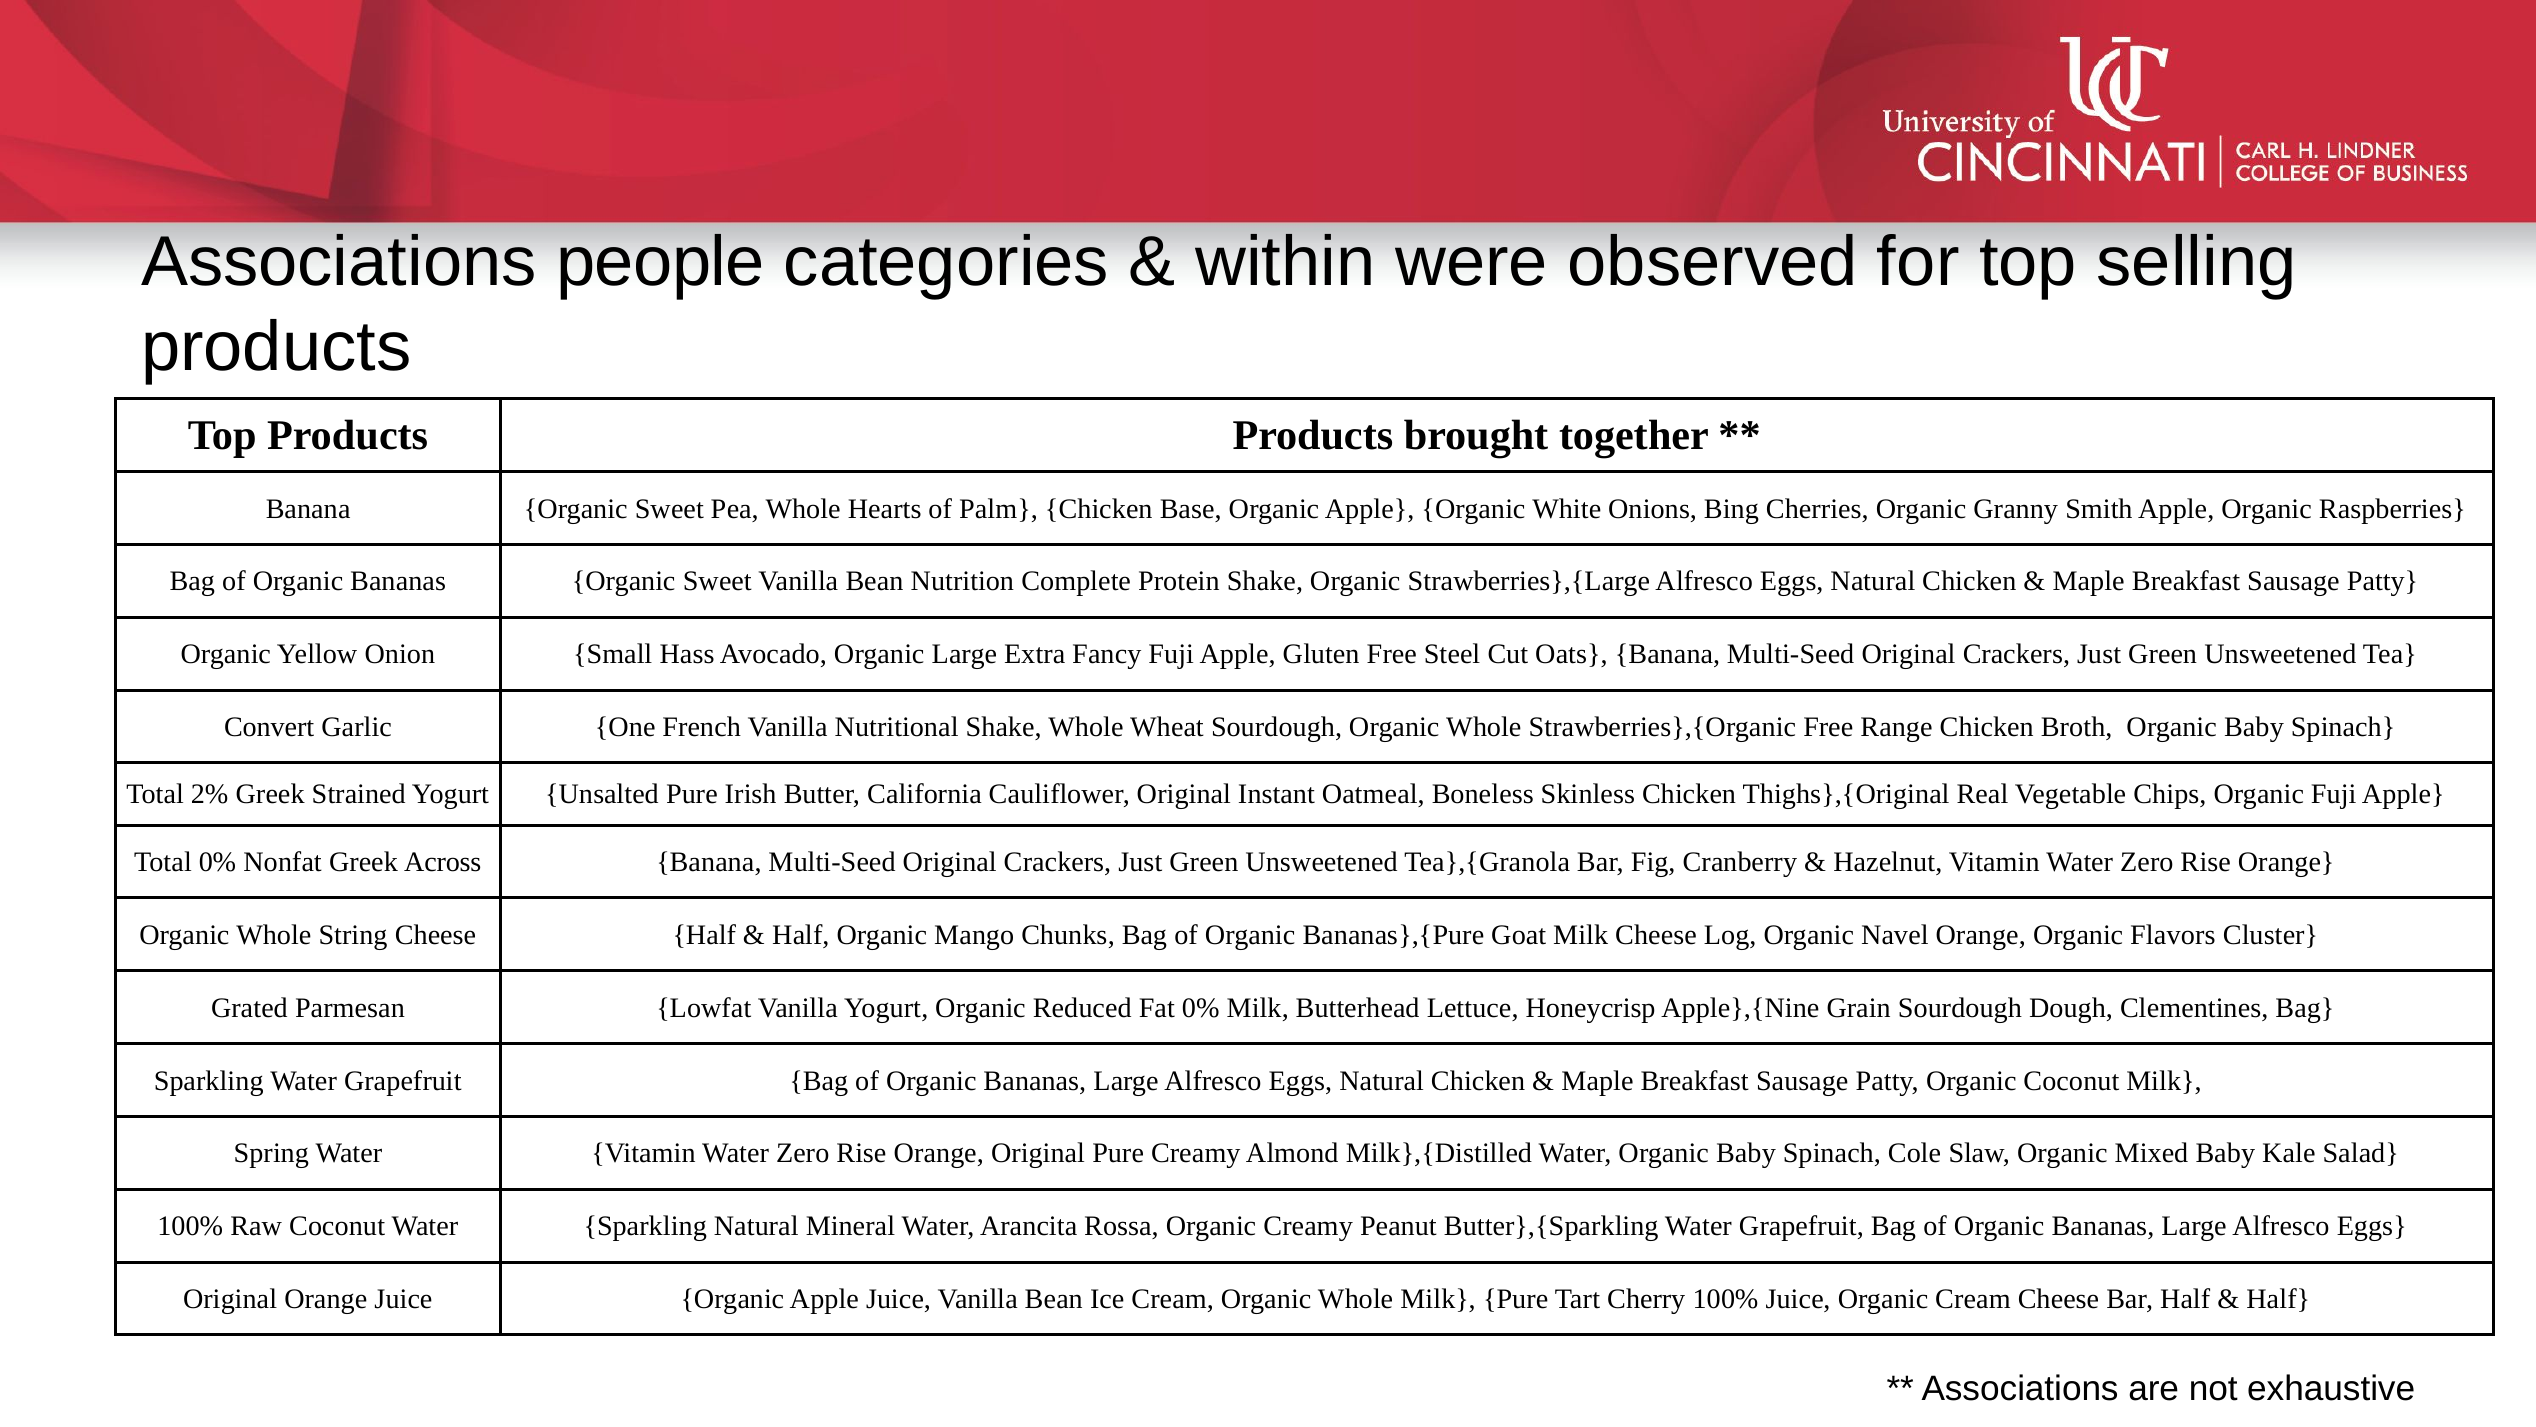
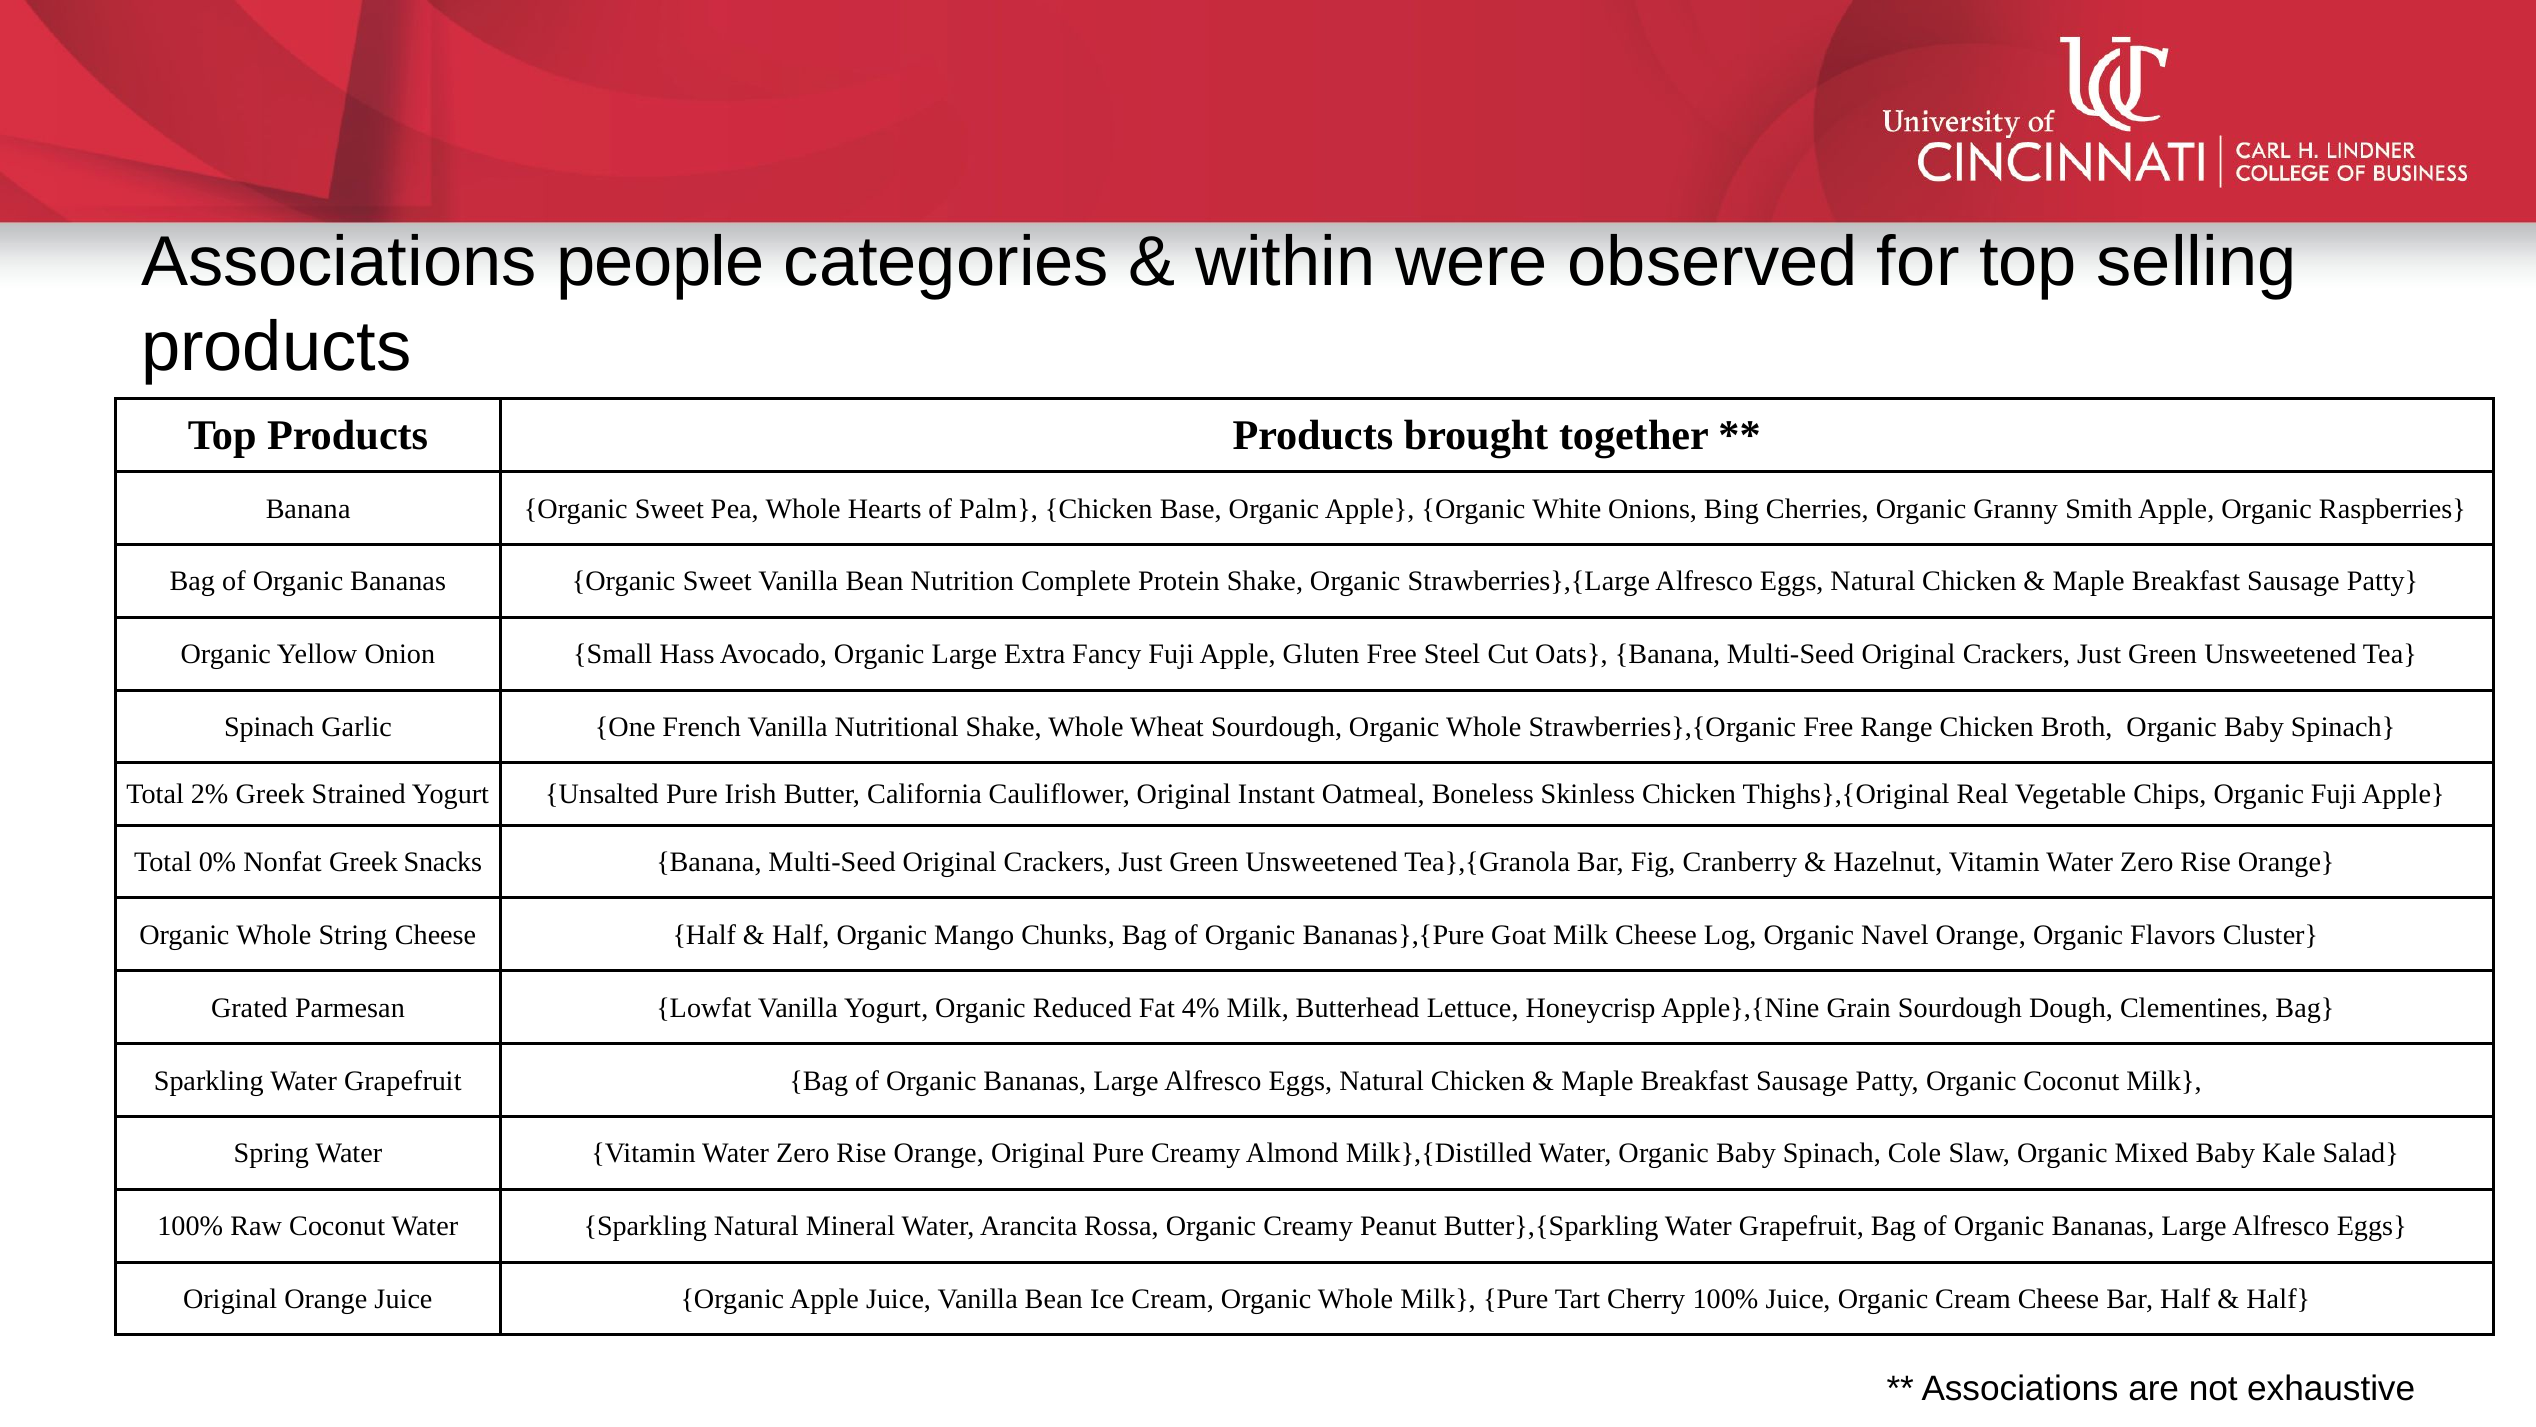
Convert: Convert -> Spinach (269, 727)
Across: Across -> Snacks (443, 862)
Fat 0%: 0% -> 4% (1201, 1008)
